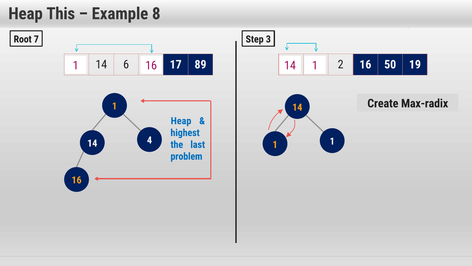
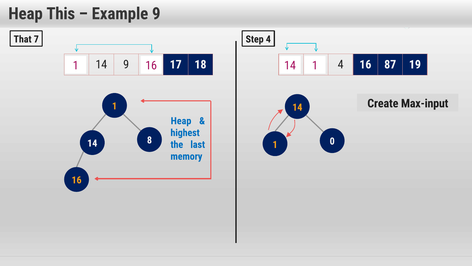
Example 8: 8 -> 9 (156, 14)
Root: Root -> That (23, 39)
Step 3: 3 -> 4 (268, 39)
14 6: 6 -> 9 (126, 64)
89: 89 -> 18 (200, 64)
2: 2 -> 4 (341, 64)
50: 50 -> 87 (390, 64)
Max-radix: Max-radix -> Max-input (425, 103)
4: 4 -> 8 (149, 140)
1: 1 -> 0 (332, 141)
problem: problem -> memory (186, 156)
